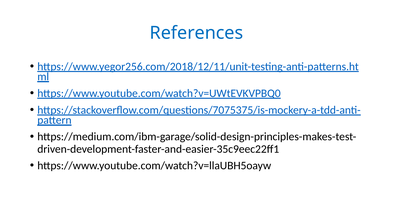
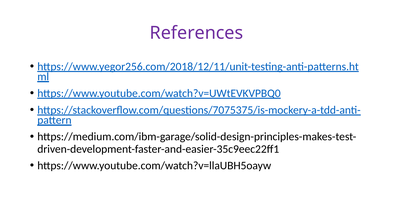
References colour: blue -> purple (196, 33)
